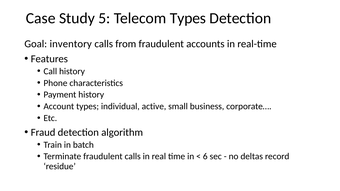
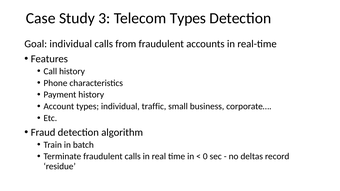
5: 5 -> 3 (104, 18)
Goal inventory: inventory -> individual (71, 44)
active: active -> traffic (154, 107)
6: 6 -> 0 (205, 157)
